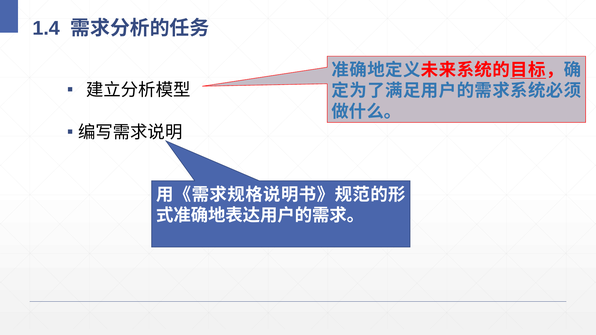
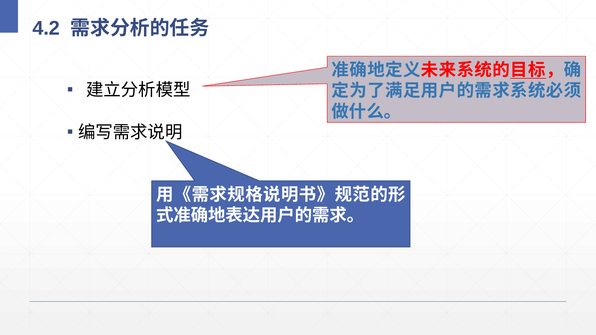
1.4: 1.4 -> 4.2 (46, 28)
